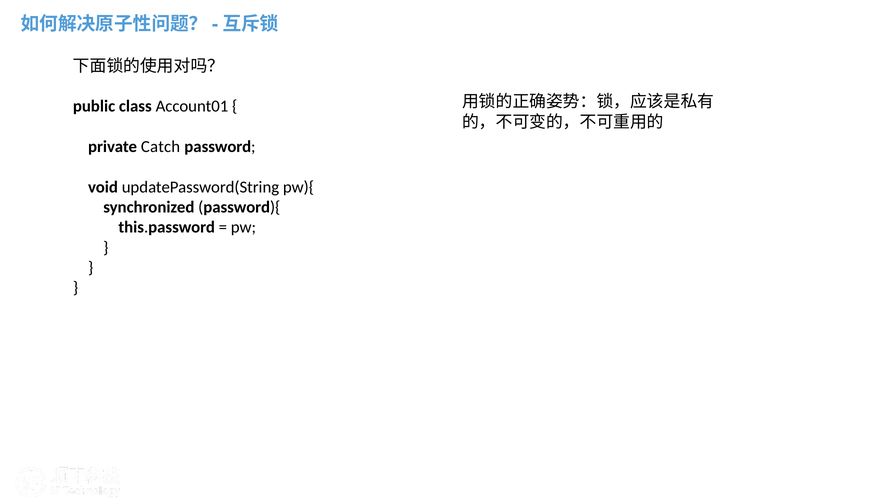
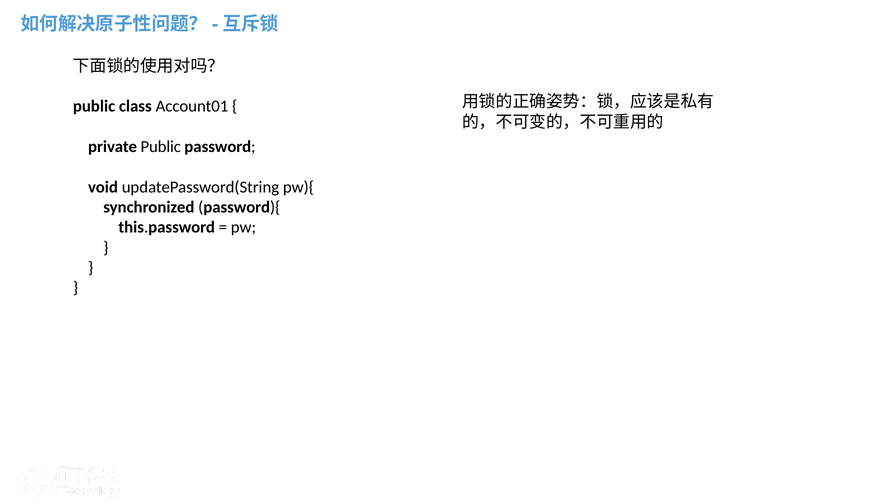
private Catch: Catch -> Public (161, 147)
